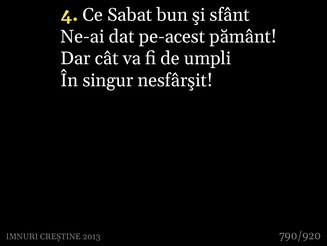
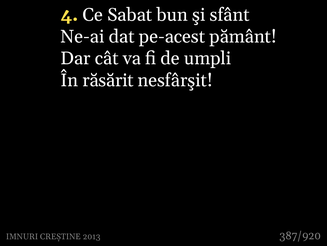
singur: singur -> răsărit (108, 80)
790/920: 790/920 -> 387/920 (300, 235)
